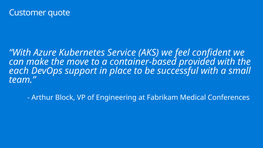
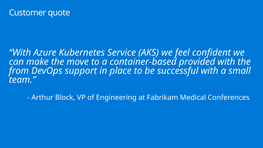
each: each -> from (19, 71)
